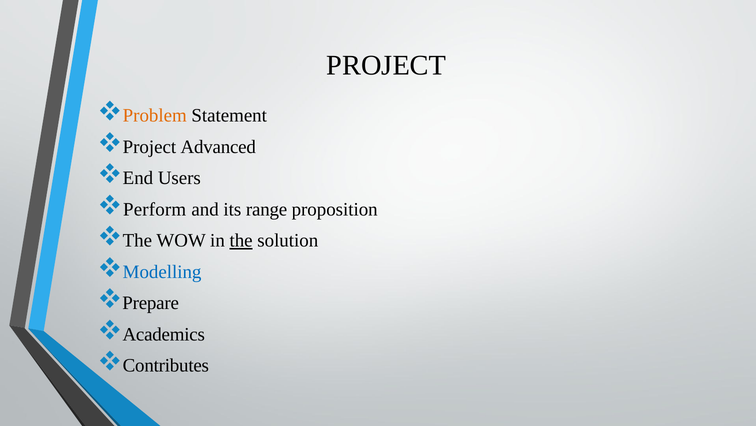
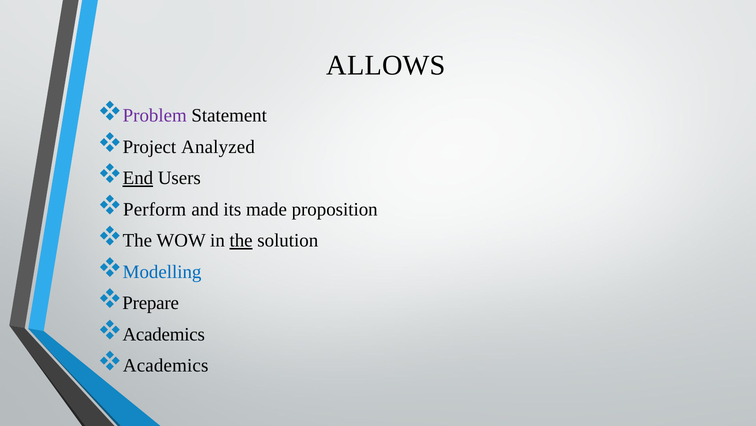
PROJECT: PROJECT -> ALLOWS (386, 65)
Problem colour: orange -> purple (155, 115)
Advanced: Advanced -> Analyzed (218, 147)
End underline: none -> present (138, 178)
range: range -> made (266, 209)
Contributes: Contributes -> Academics (166, 365)
